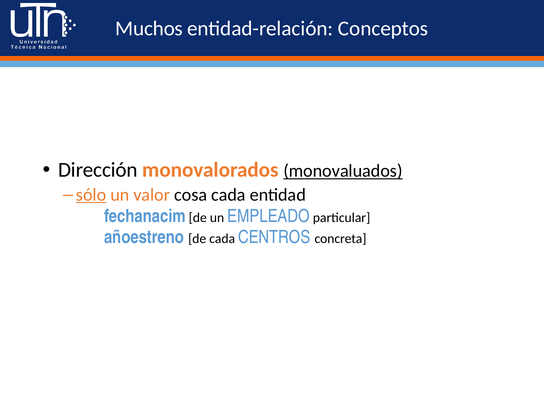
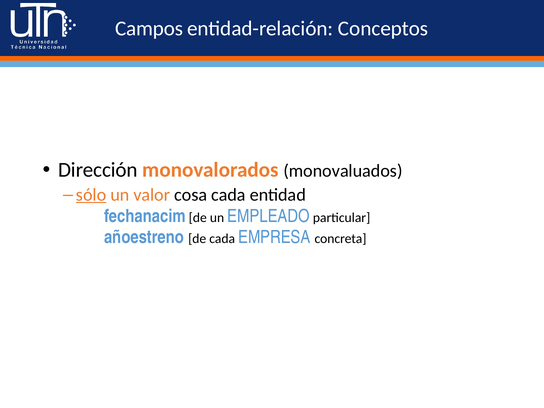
Muchos: Muchos -> Campos (149, 29)
monovaluados underline: present -> none (343, 171)
CENTROS: CENTROS -> EMPRESA (274, 237)
